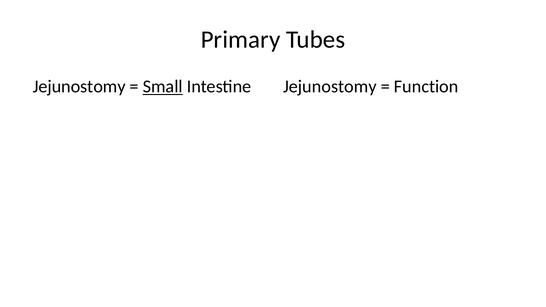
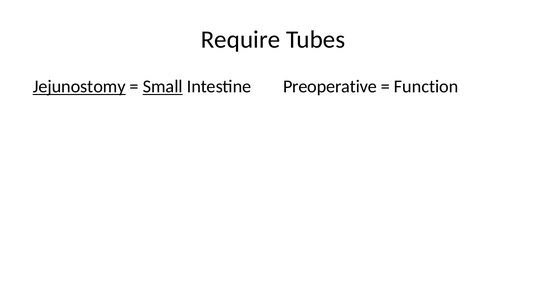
Primary: Primary -> Require (241, 40)
Jejunostomy underline: none -> present (79, 87)
Intestine Jejunostomy: Jejunostomy -> Preoperative (330, 87)
